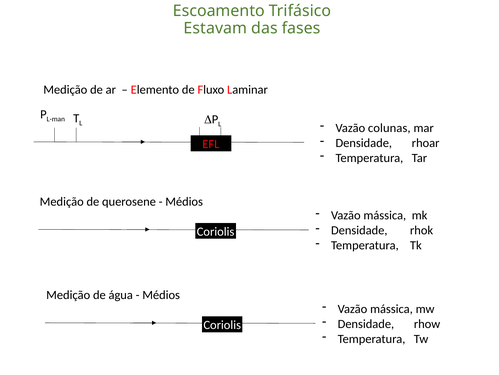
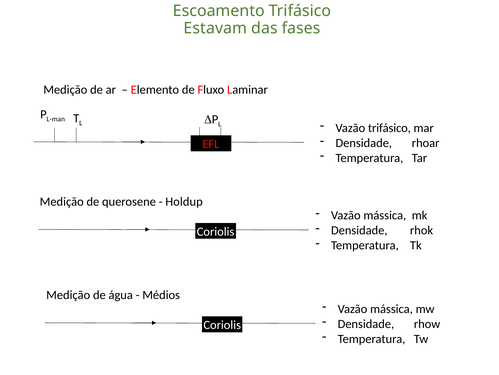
Vazão colunas: colunas -> trifásico (389, 128)
Médios: Médios -> Holdup (184, 201)
